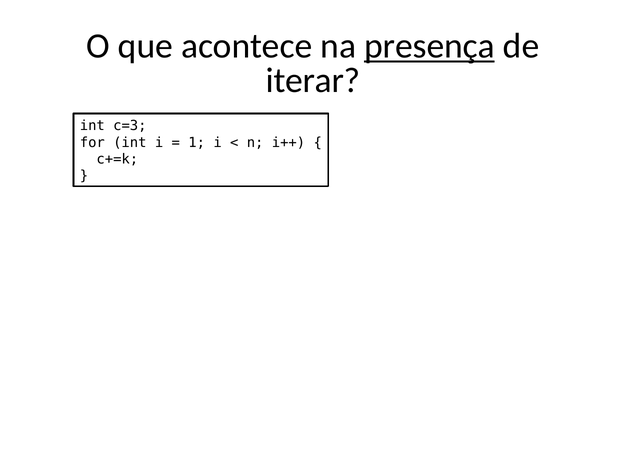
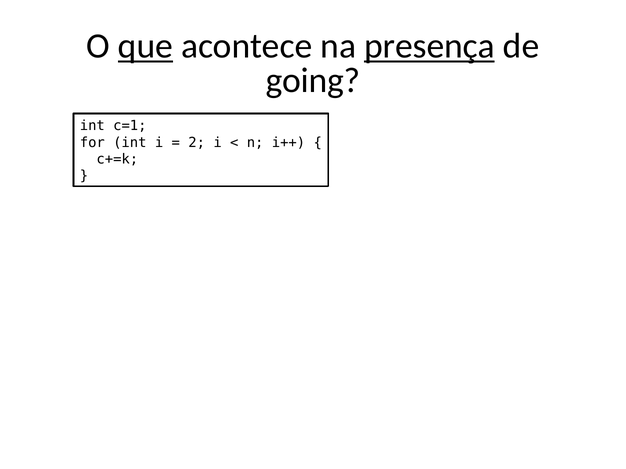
que underline: none -> present (145, 46)
iterar: iterar -> going (313, 80)
c=3: c=3 -> c=1 (130, 126)
1: 1 -> 2 (197, 143)
